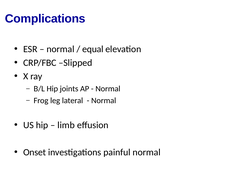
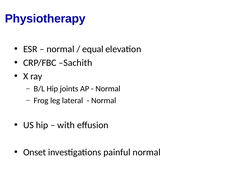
Complications: Complications -> Physiotherapy (45, 19)
Slipped: Slipped -> Sachith (75, 63)
limb: limb -> with (66, 125)
